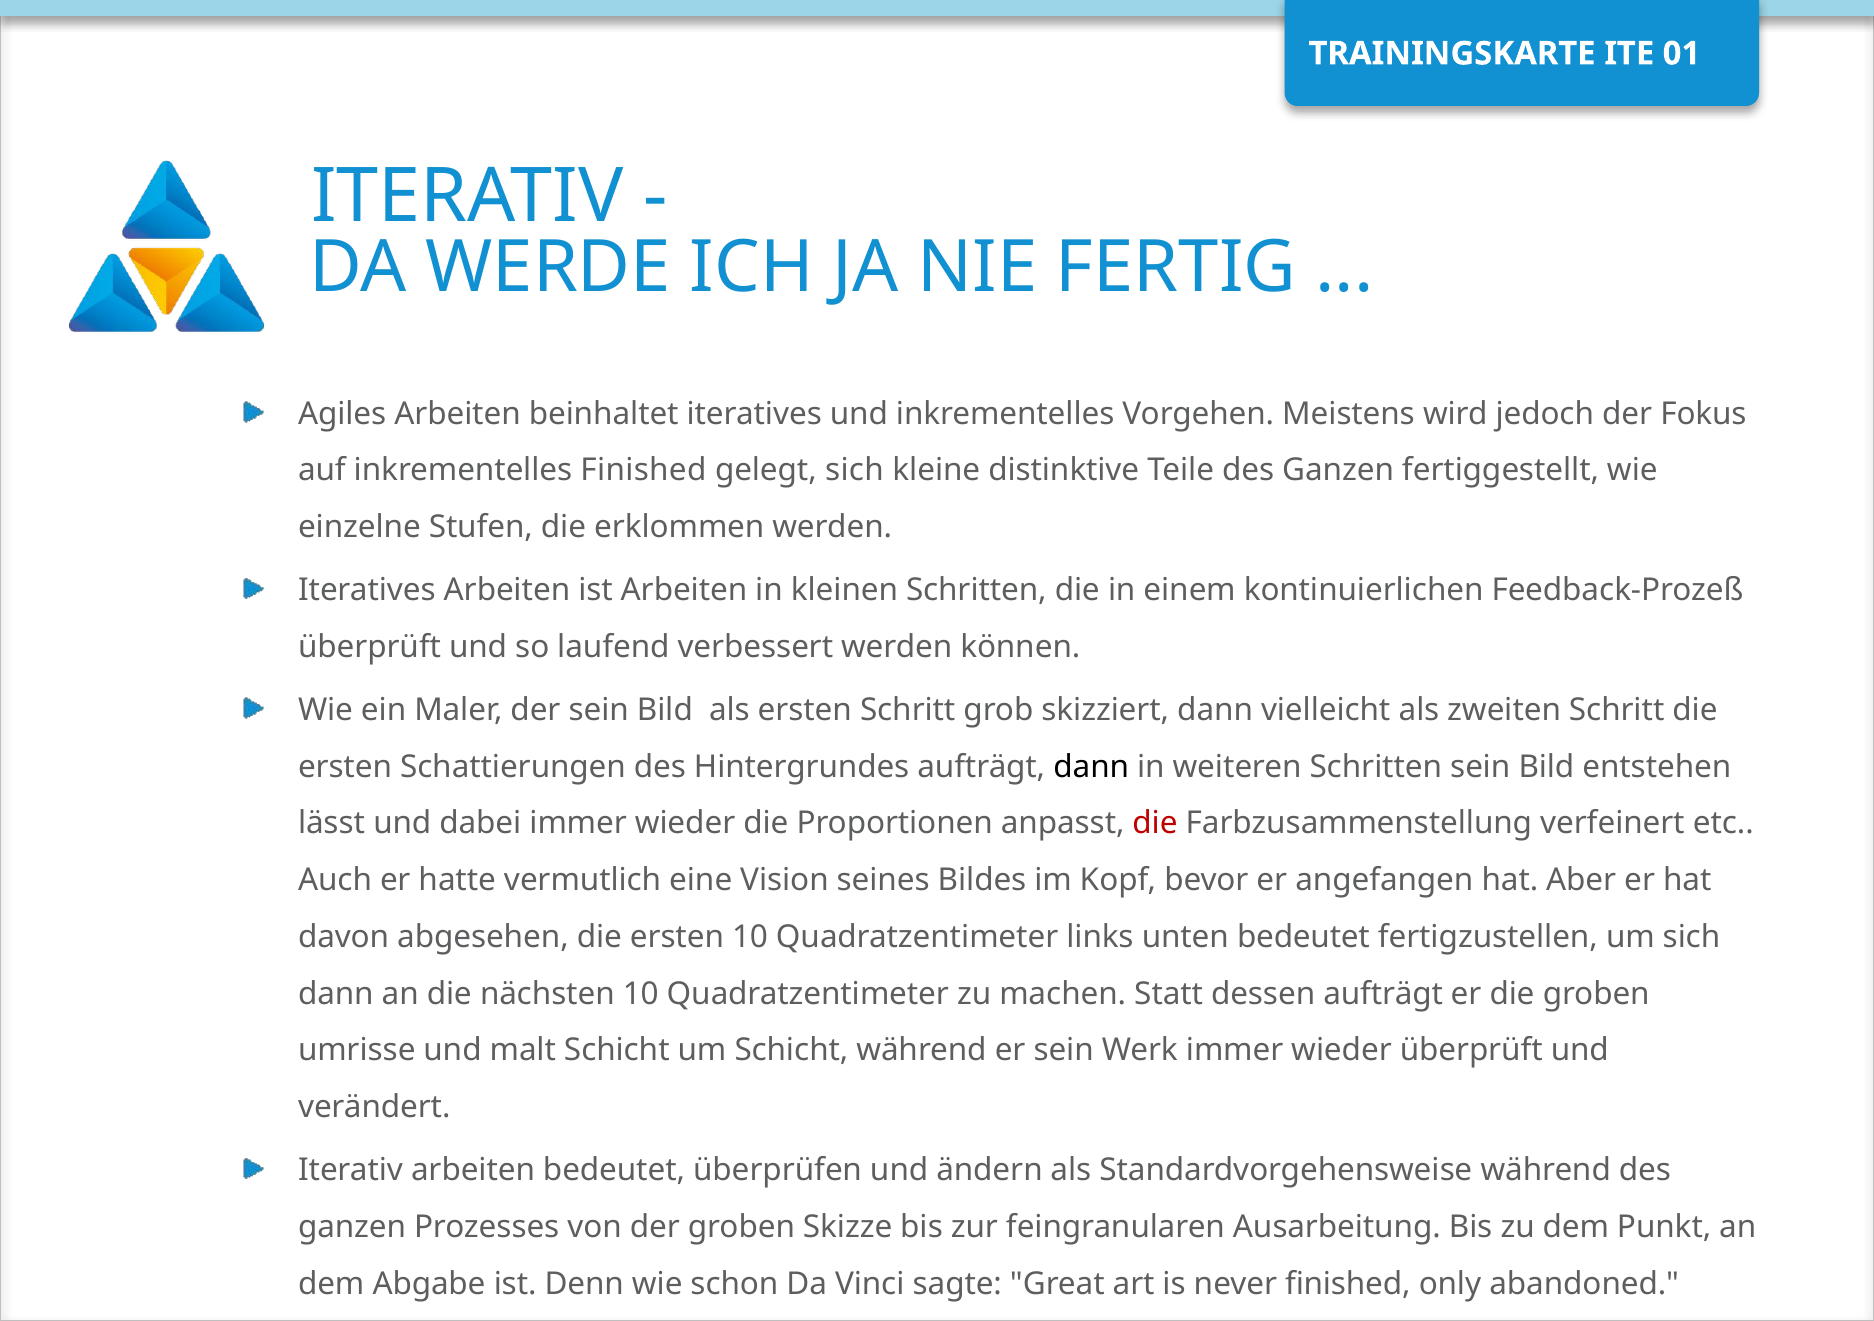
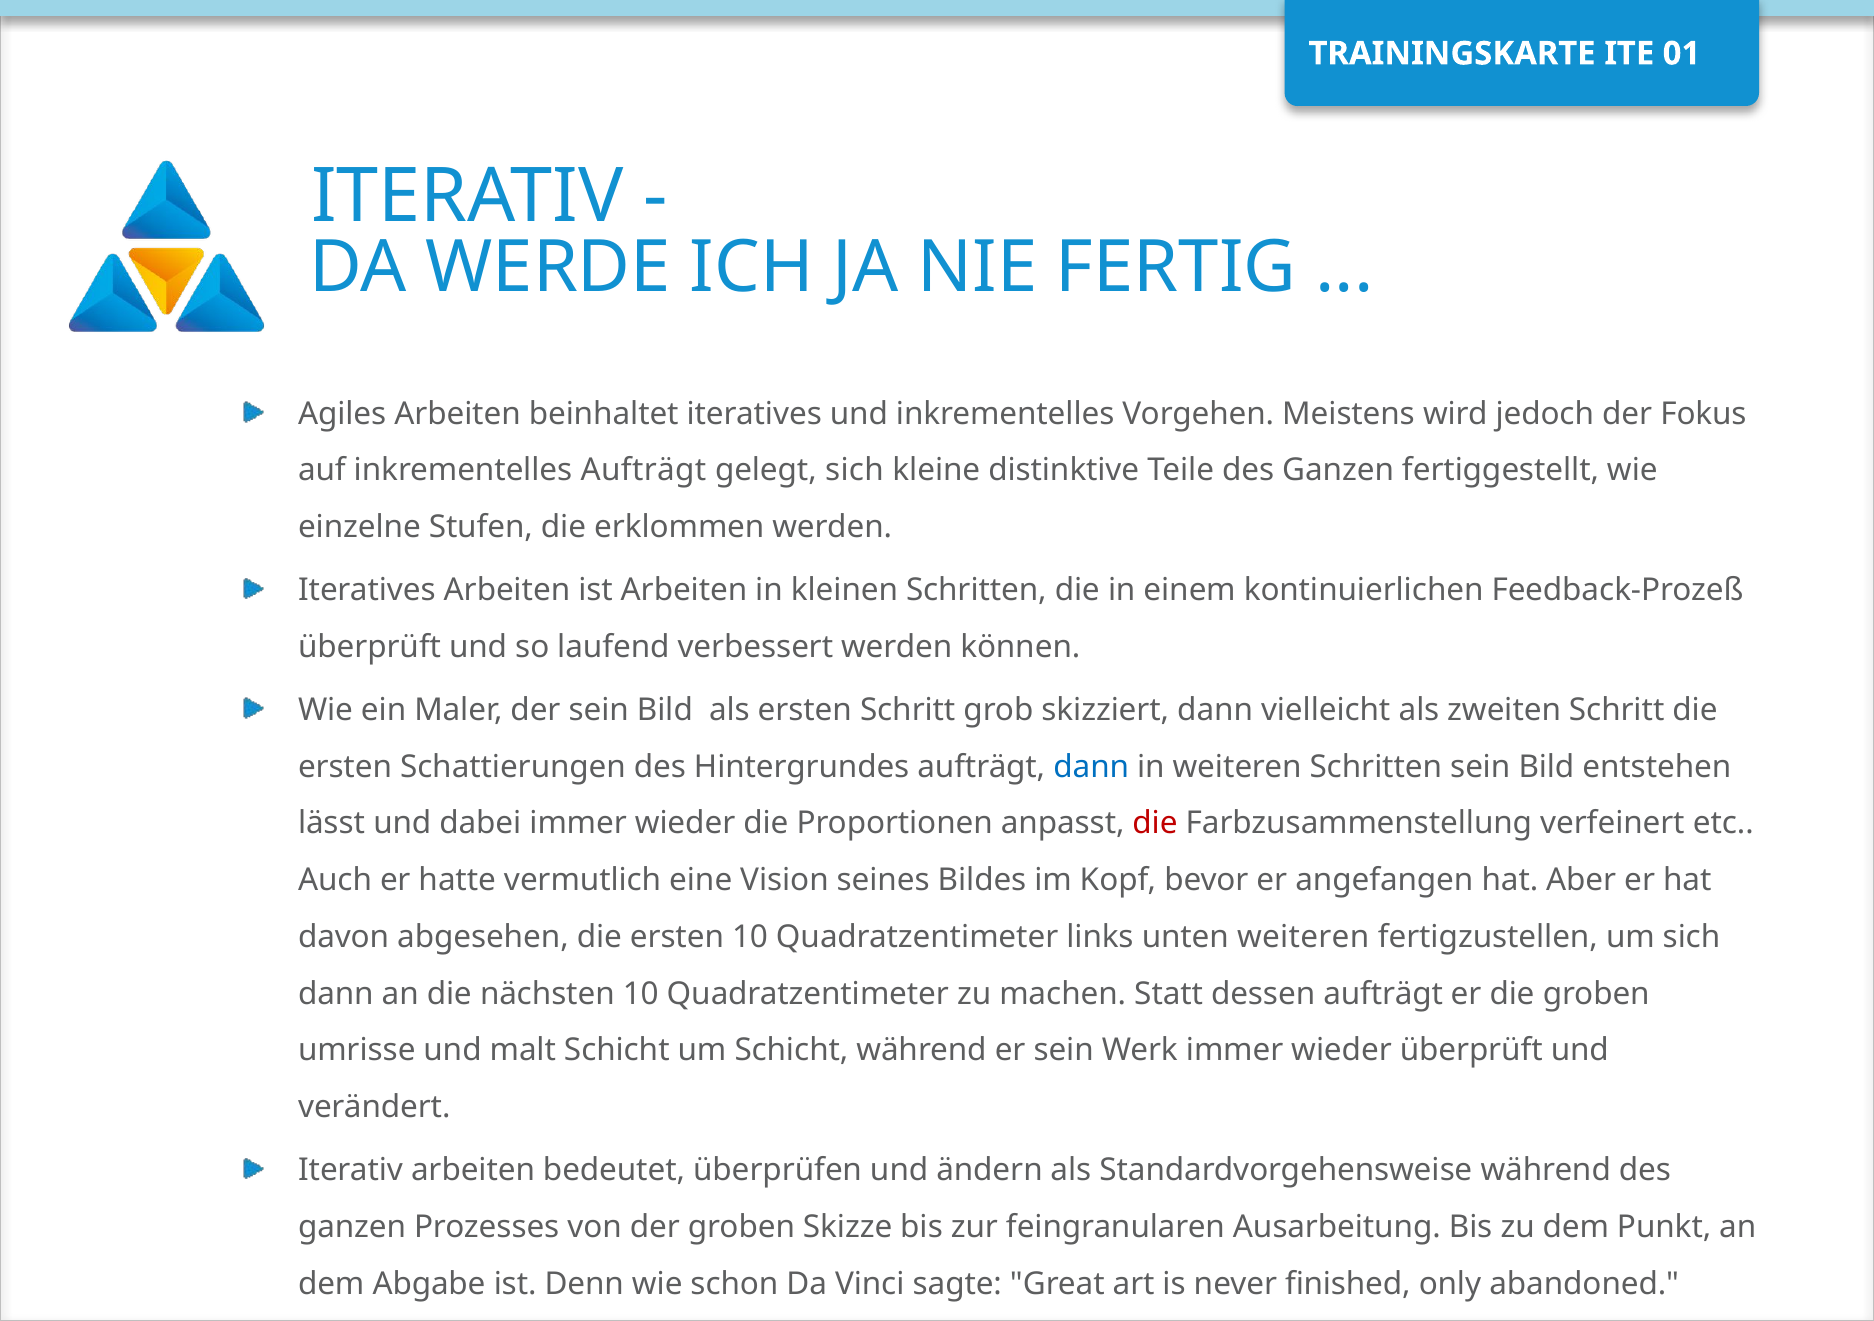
inkrementelles Finished: Finished -> Aufträgt (643, 470)
dann colour: black -> blue (1091, 767)
unten bedeutet: bedeutet -> weiteren (1303, 937)
